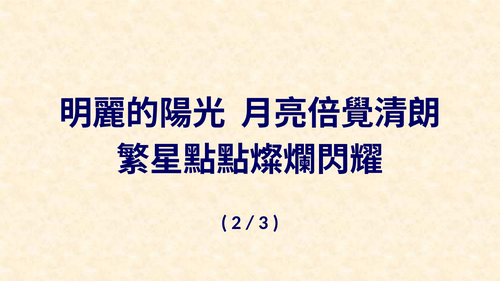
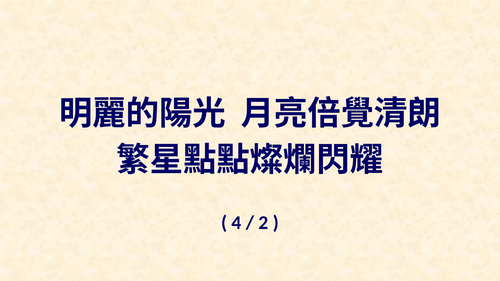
2: 2 -> 4 (236, 223)
3: 3 -> 2 (263, 223)
